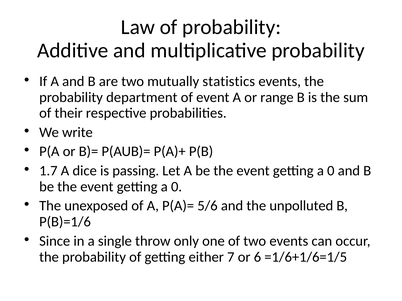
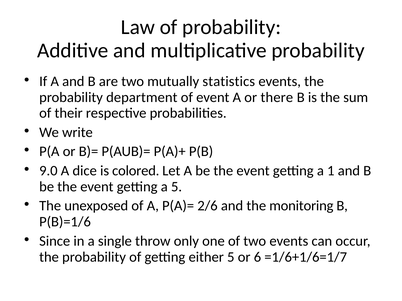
range: range -> there (277, 97)
1.7: 1.7 -> 9.0 (48, 171)
passing: passing -> colored (136, 171)
0: 0 -> 1 (331, 171)
0: 0 -> 5 (177, 187)
5/6: 5/6 -> 2/6 (208, 206)
unpolluted: unpolluted -> monitoring (301, 206)
either 7: 7 -> 5 (231, 257)
=1/6+1/6=1/5: =1/6+1/6=1/5 -> =1/6+1/6=1/7 (306, 257)
